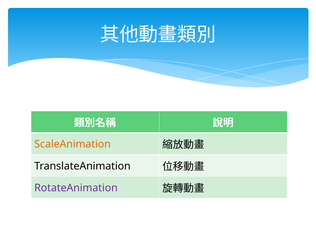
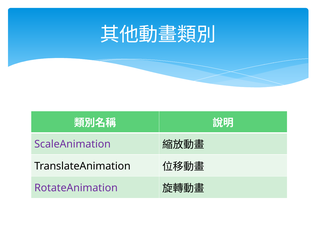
ScaleAnimation colour: orange -> purple (72, 144)
